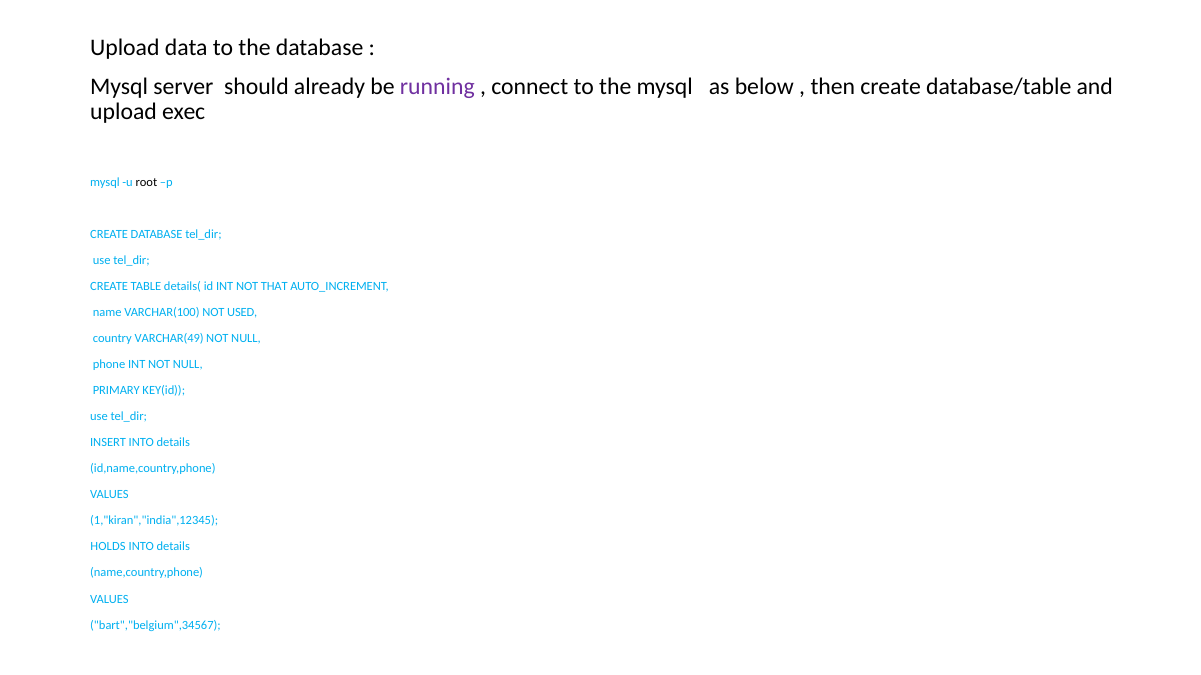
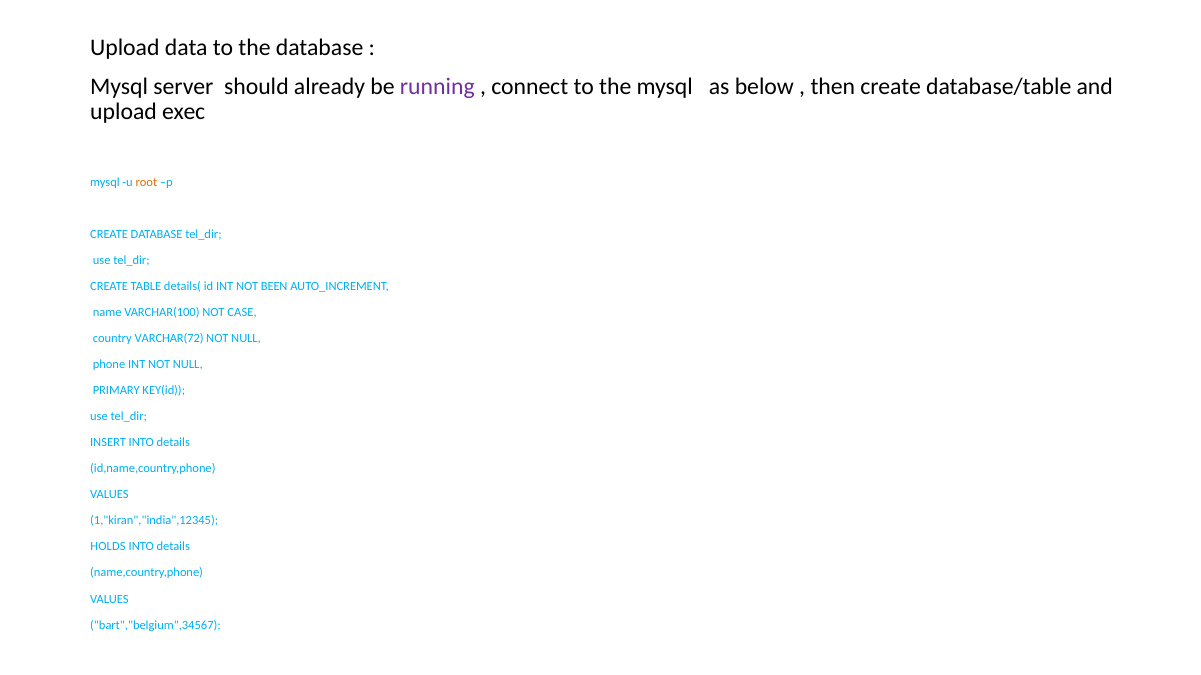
root colour: black -> orange (146, 182)
THAT: THAT -> BEEN (274, 287)
USED: USED -> CASE (242, 313)
VARCHAR(49: VARCHAR(49 -> VARCHAR(72 (169, 339)
